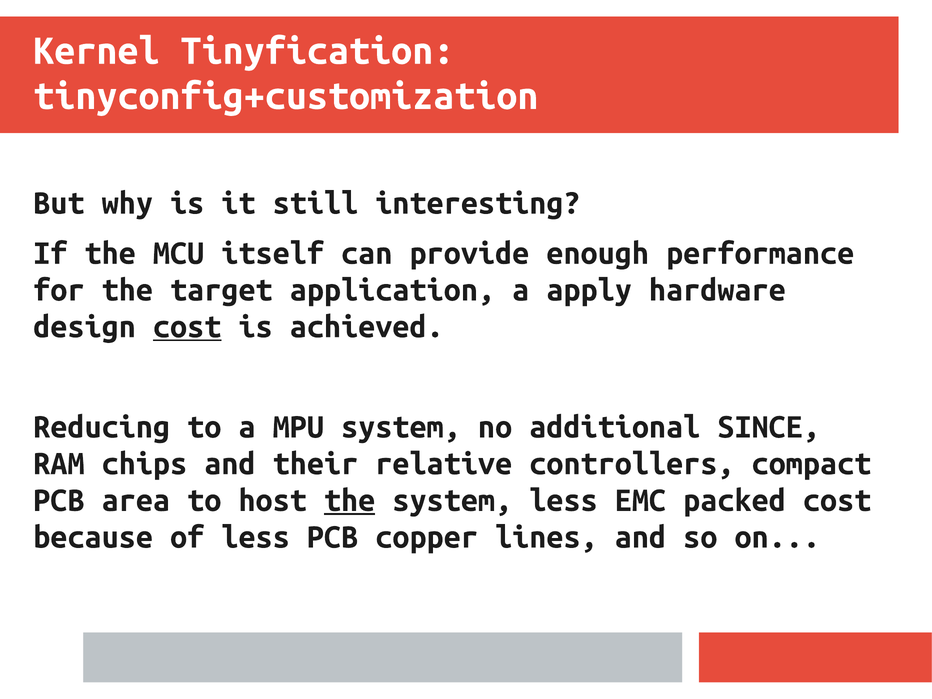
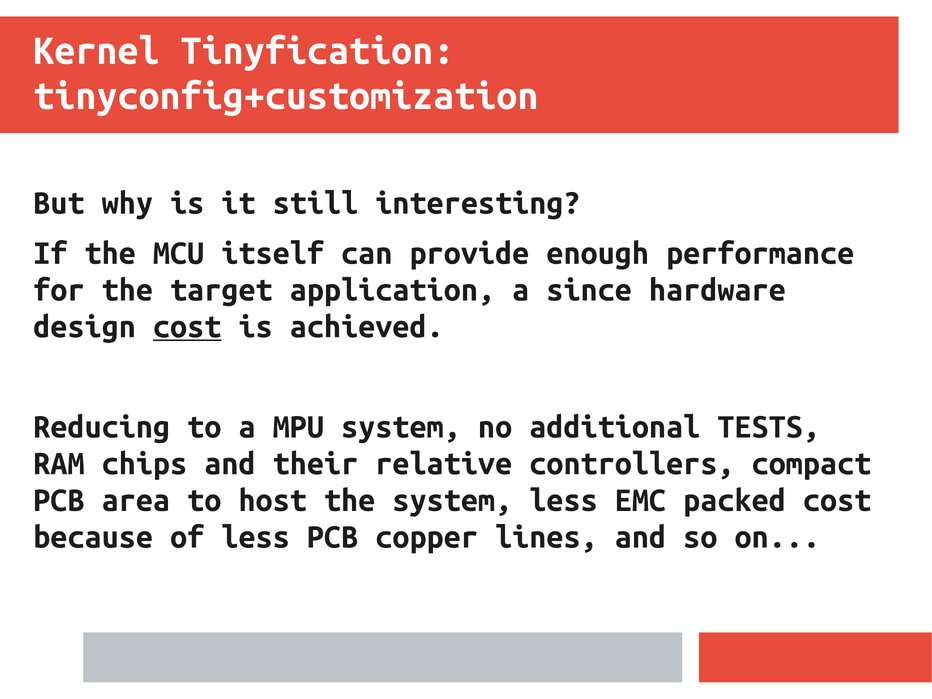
apply: apply -> since (589, 290)
SINCE: SINCE -> TESTS (769, 427)
the underline: present -> none (350, 501)
